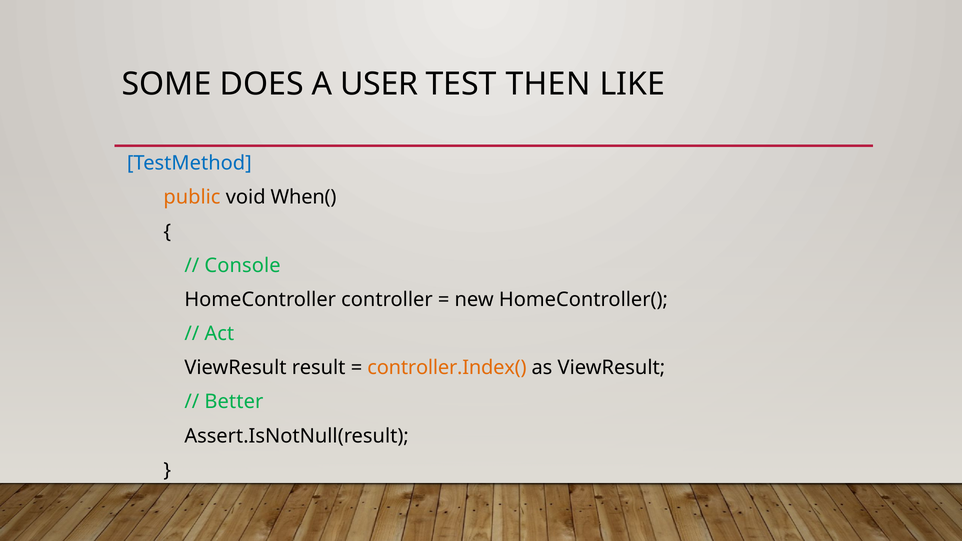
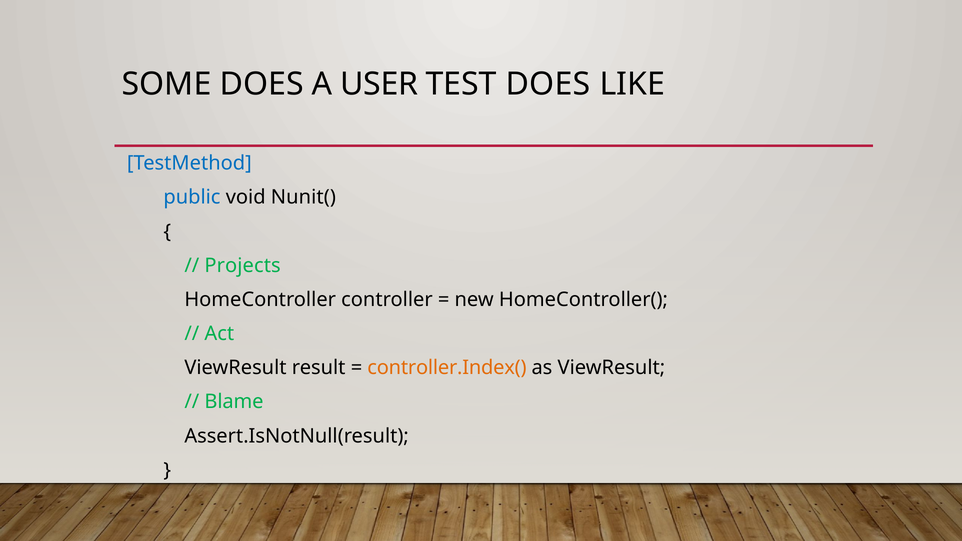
TEST THEN: THEN -> DOES (548, 84)
public colour: orange -> blue (192, 197)
When(: When( -> Nunit( (303, 197)
Console: Console -> Projects (243, 266)
Better: Better -> Blame (234, 402)
